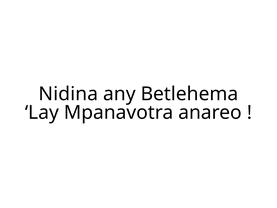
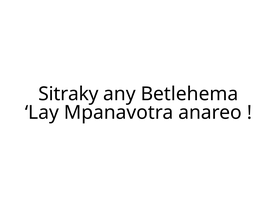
Nidina: Nidina -> Sitraky (68, 94)
